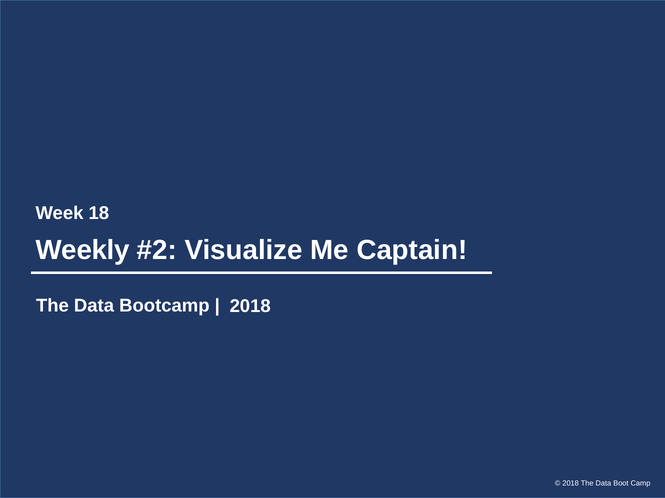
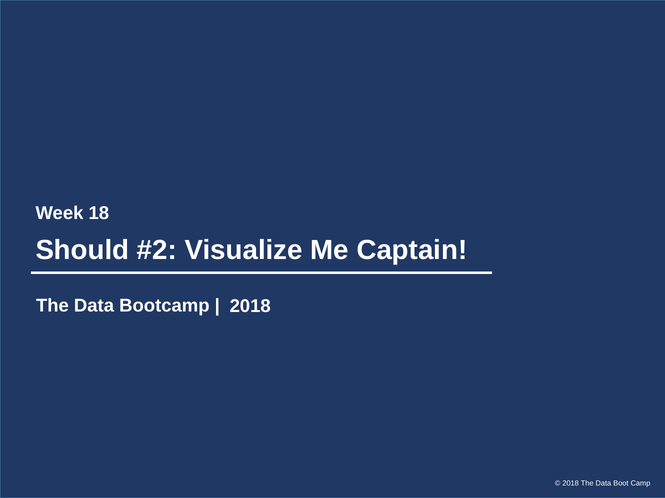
Weekly: Weekly -> Should (82, 251)
